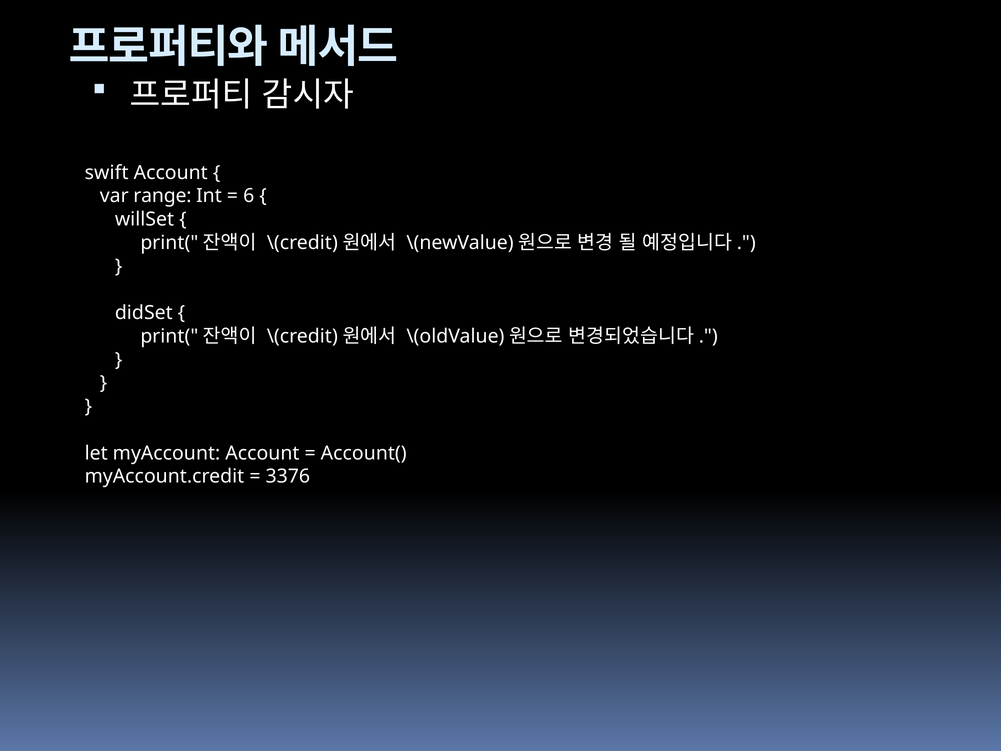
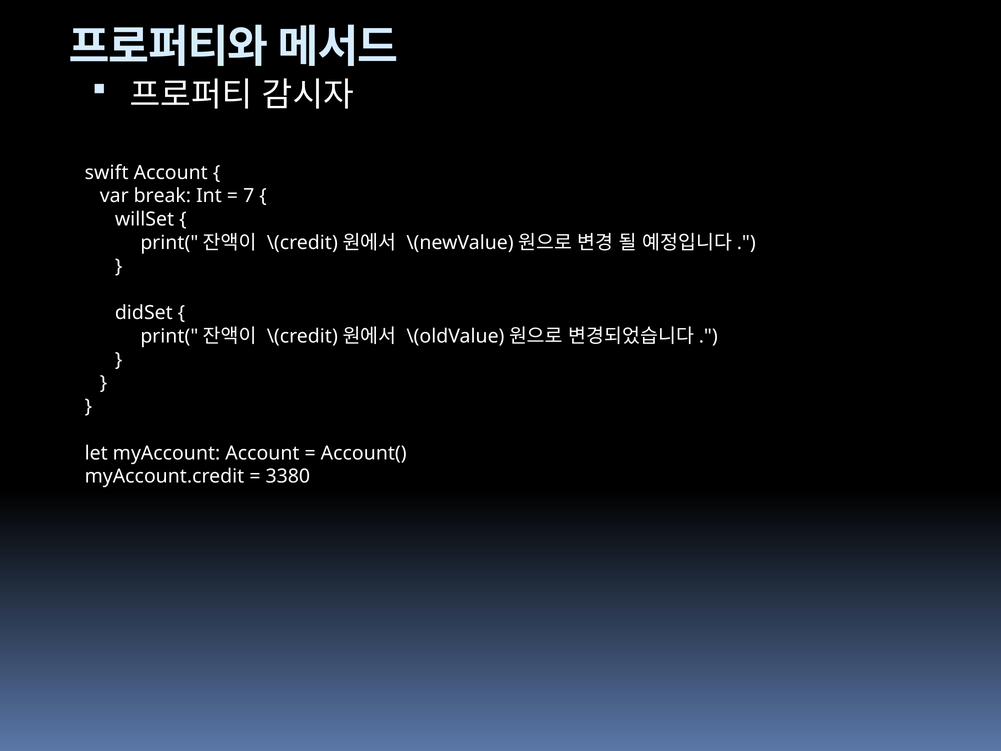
range: range -> break (162, 196)
6: 6 -> 7 (249, 196)
3376: 3376 -> 3380 (288, 476)
